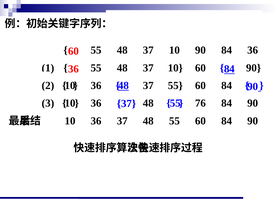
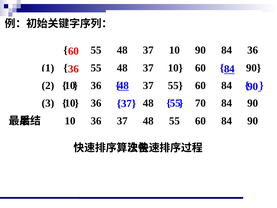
76: 76 -> 70 (201, 103)
